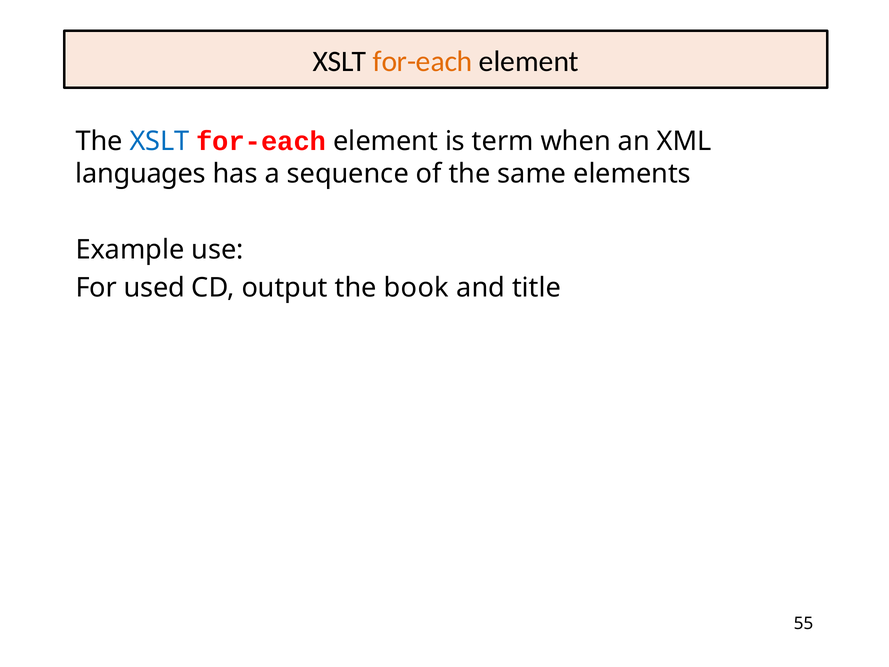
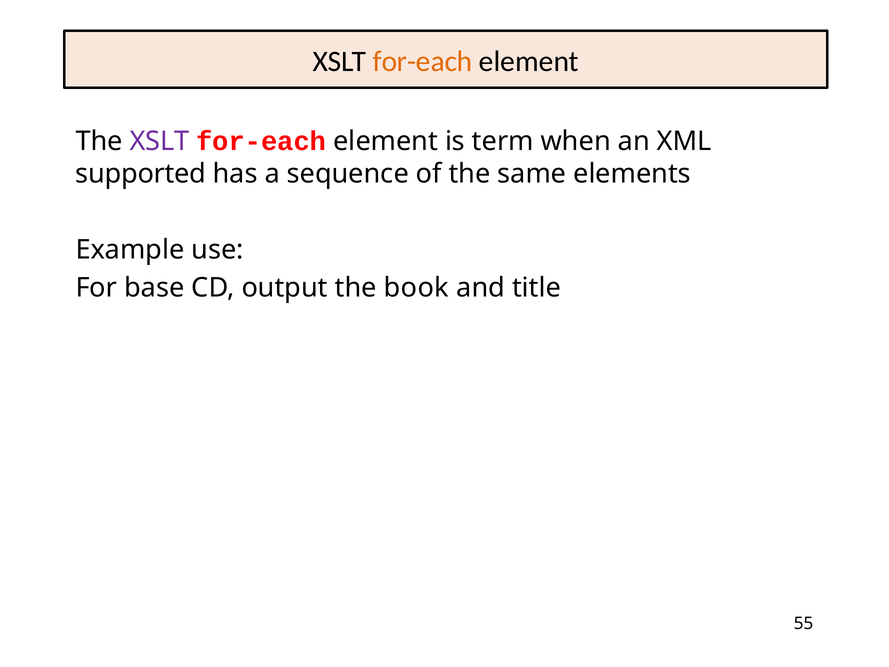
XSLT colour: blue -> purple (159, 141)
languages: languages -> supported (141, 174)
used: used -> base (154, 288)
